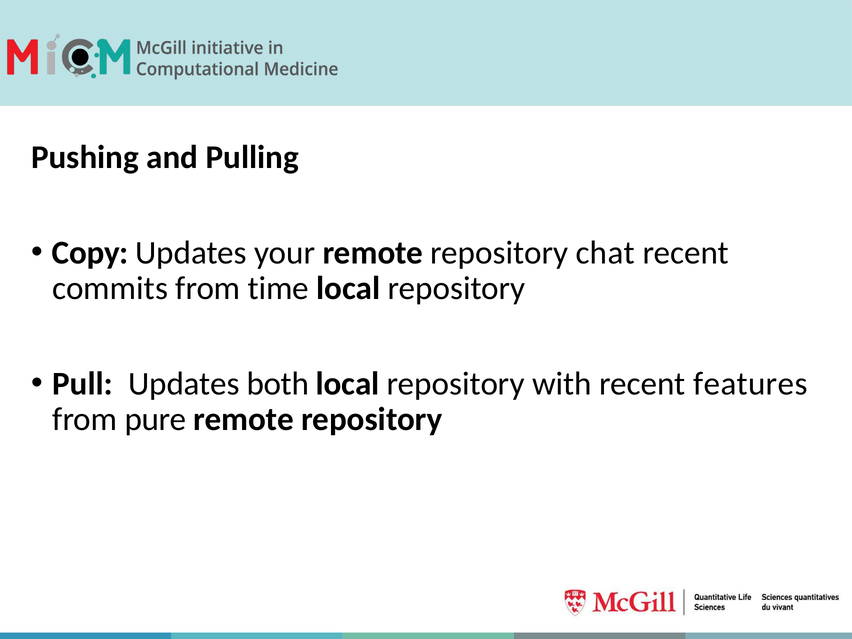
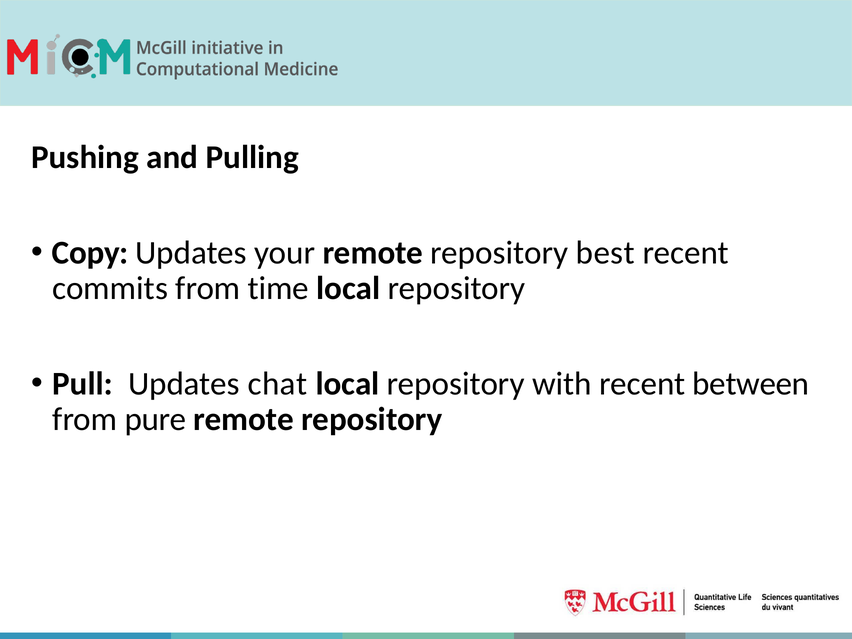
chat: chat -> best (605, 253)
both: both -> chat (277, 384)
features: features -> between (751, 384)
